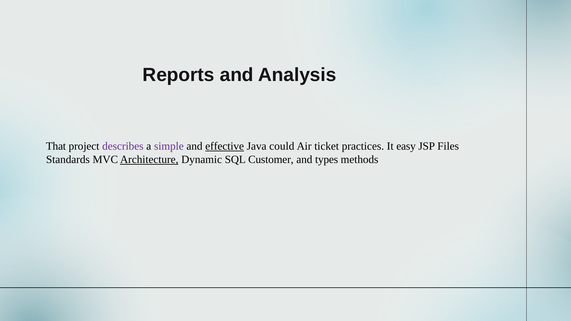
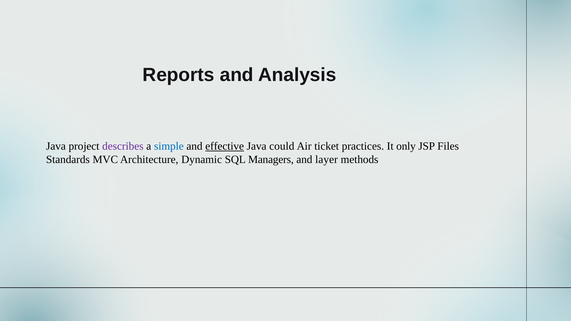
That: That -> Java (56, 146)
simple colour: purple -> blue (169, 146)
easy: easy -> only (406, 146)
Architecture underline: present -> none (149, 160)
Customer: Customer -> Managers (271, 160)
types: types -> layer (327, 160)
